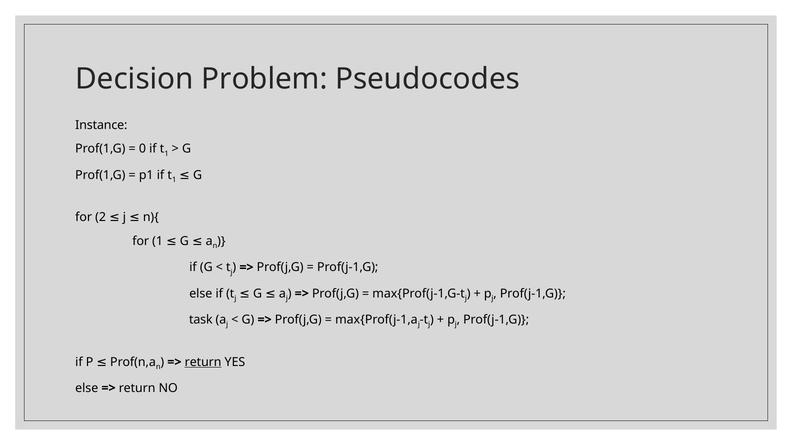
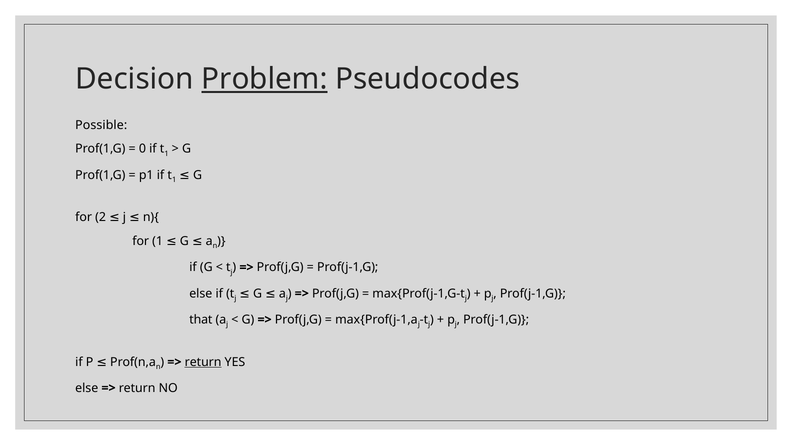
Problem underline: none -> present (264, 79)
Instance: Instance -> Possible (101, 125)
task: task -> that (201, 320)
